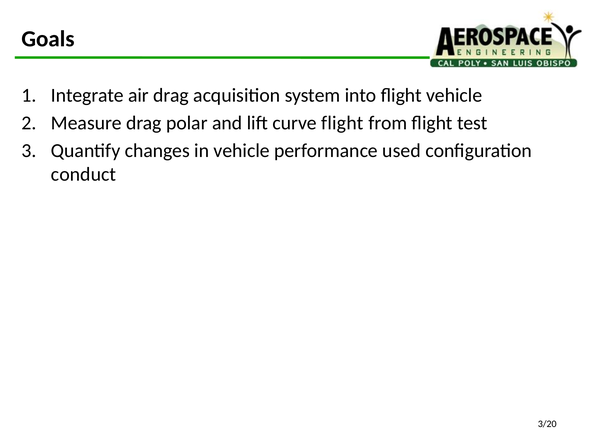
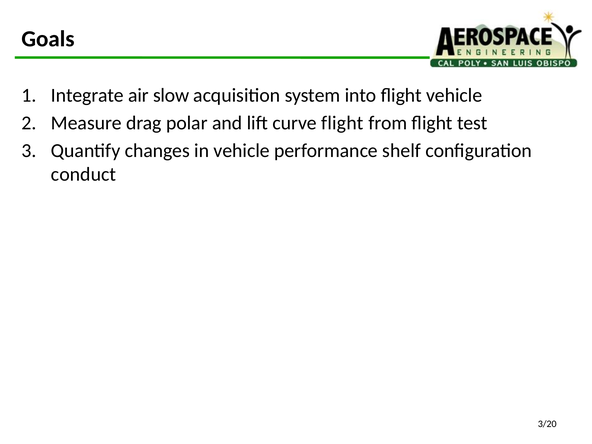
air drag: drag -> slow (171, 95)
used: used -> shelf (402, 151)
